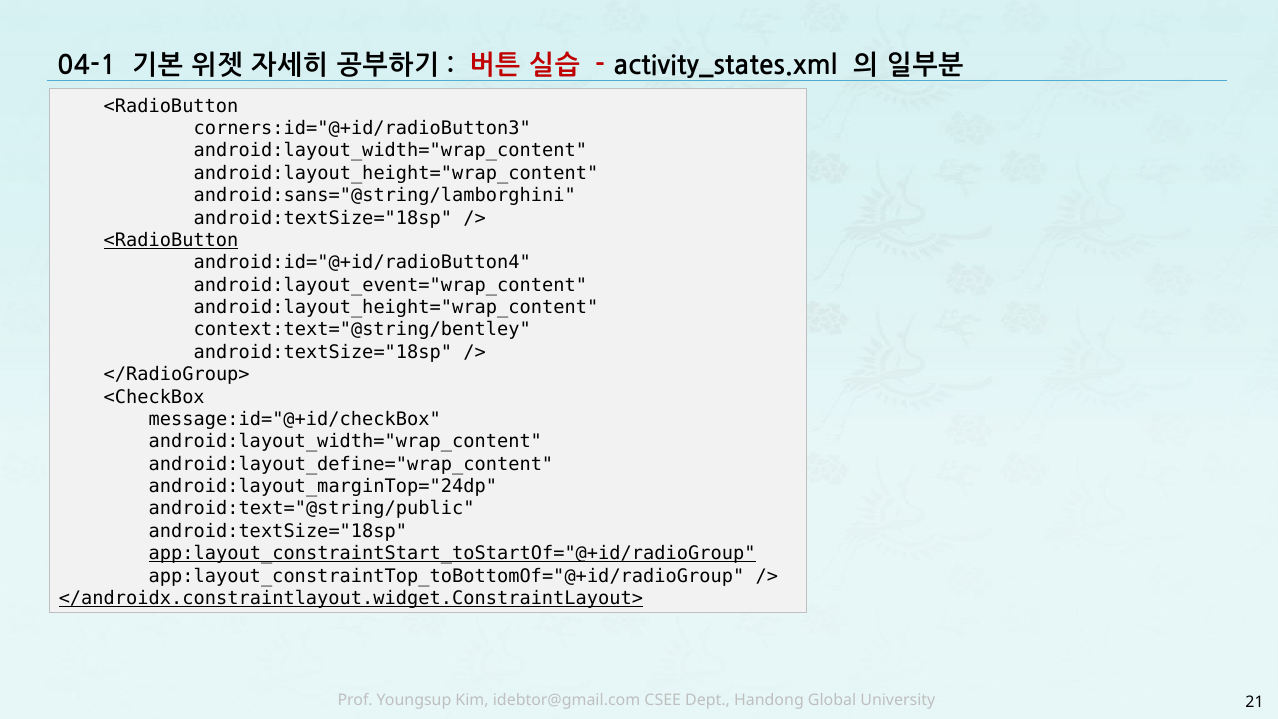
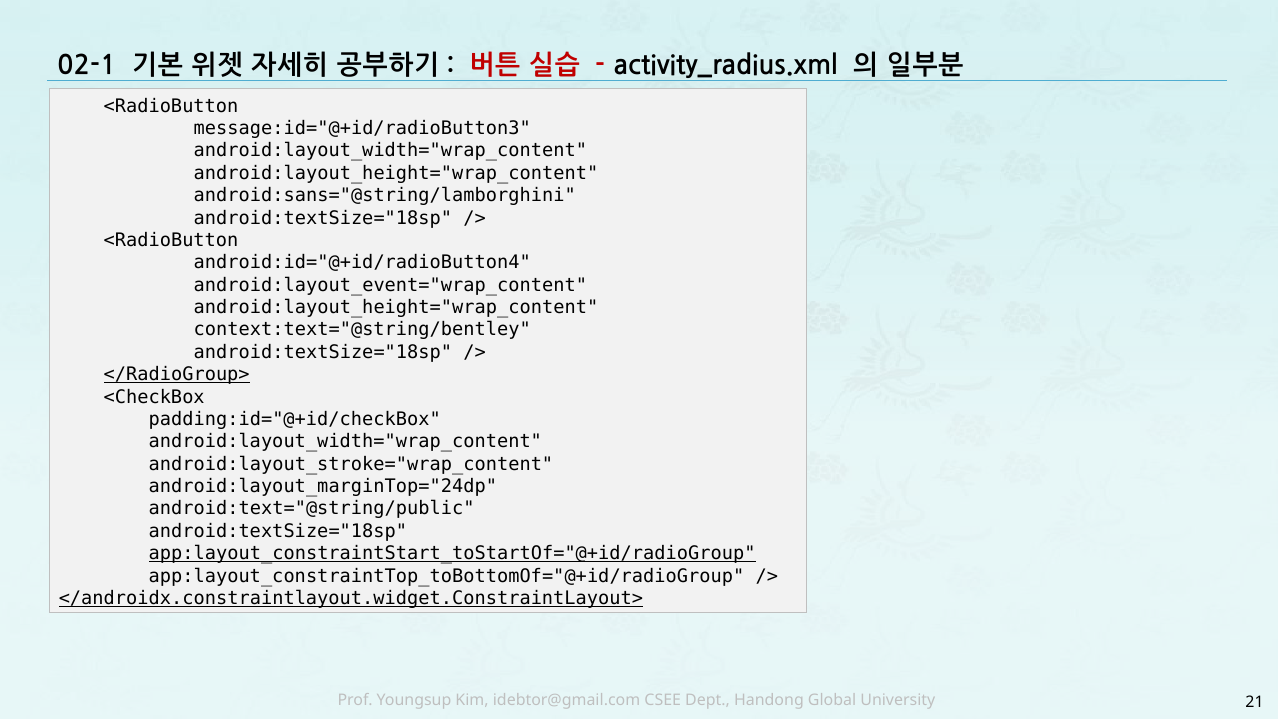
04-1: 04-1 -> 02-1 (87, 66)
activity_states.xml: activity_states.xml -> activity_radius.xml (726, 66)
corners:id="@+id/radioButton3: corners:id="@+id/radioButton3 -> message:id="@+id/radioButton3 (362, 128)
<RadioButton underline: present -> none (171, 240)
</RadioGroup> underline: none -> present (177, 374)
message:id="@+id/checkBox: message:id="@+id/checkBox -> padding:id="@+id/checkBox (295, 419)
android:layout_define="wrap_content: android:layout_define="wrap_content -> android:layout_stroke="wrap_content (351, 464)
